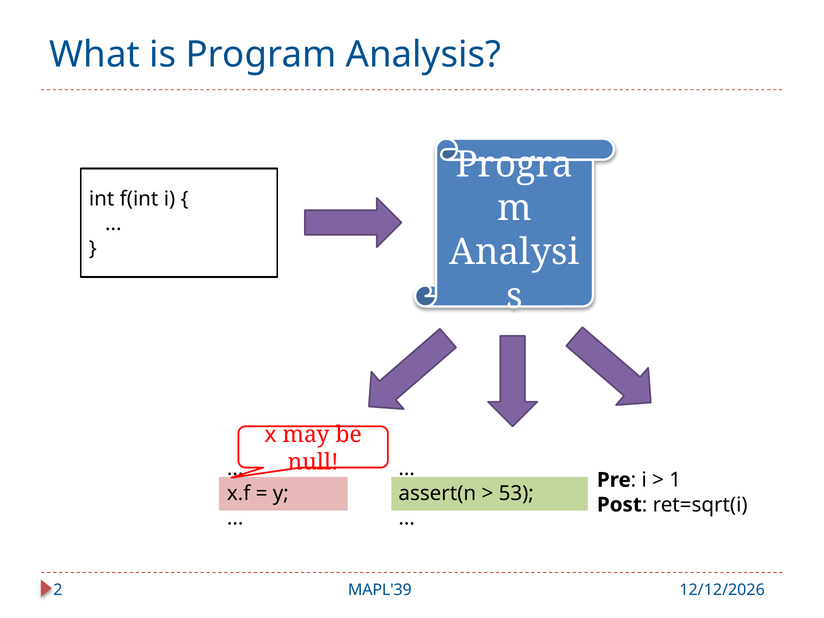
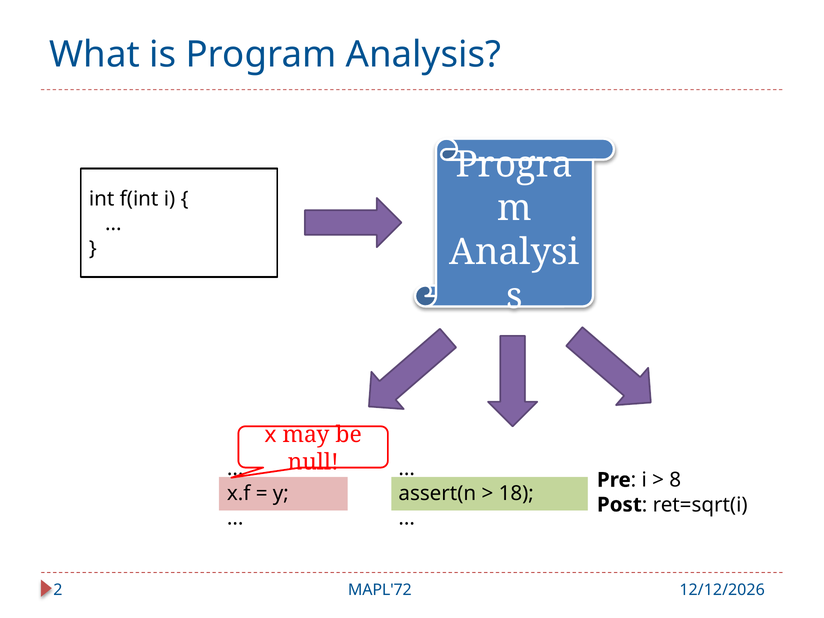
1: 1 -> 8 (675, 480)
53: 53 -> 18 (516, 493)
MAPL'39: MAPL'39 -> MAPL'72 (380, 590)
